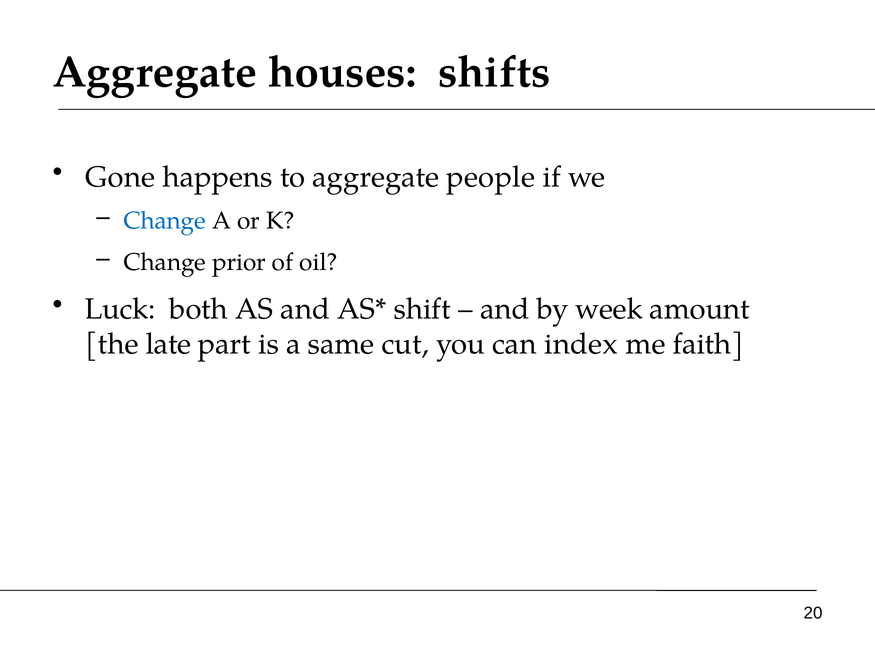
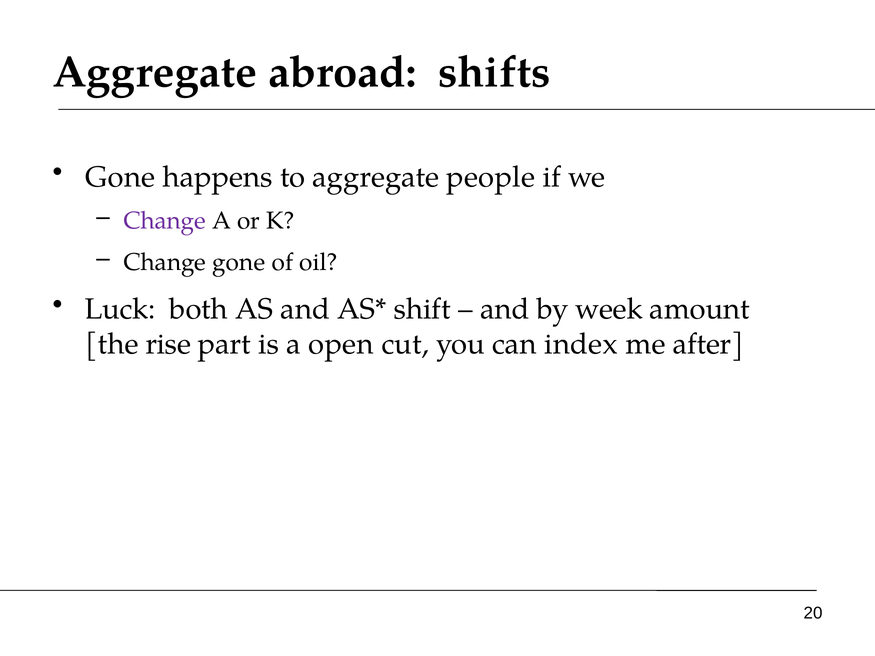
houses: houses -> abroad (342, 72)
Change colour: blue -> purple (165, 221)
Change prior: prior -> gone (239, 262)
late: late -> rise (168, 344)
same: same -> open (341, 344)
faith: faith -> after (708, 344)
